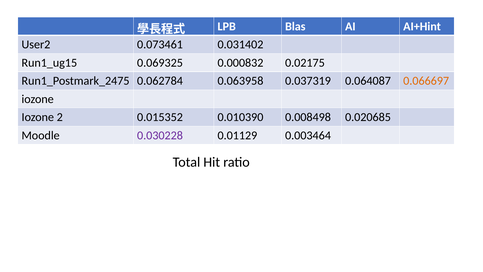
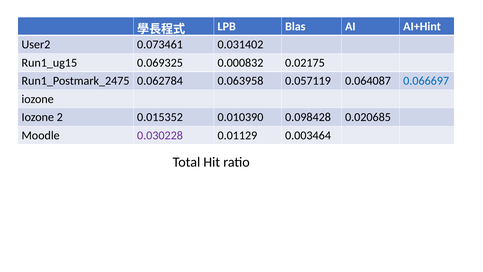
0.037319: 0.037319 -> 0.057119 (308, 81)
0.066697 colour: orange -> blue (426, 81)
0.008498: 0.008498 -> 0.098428 (308, 117)
